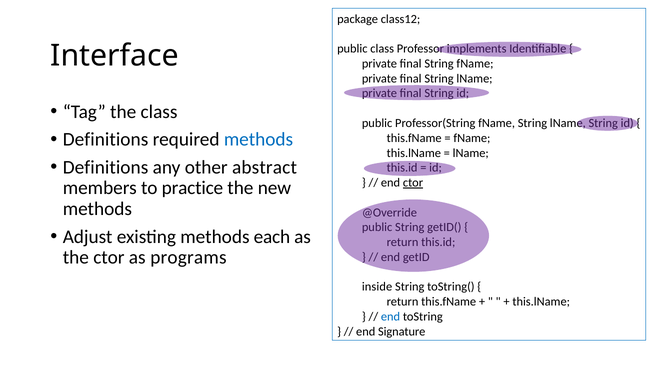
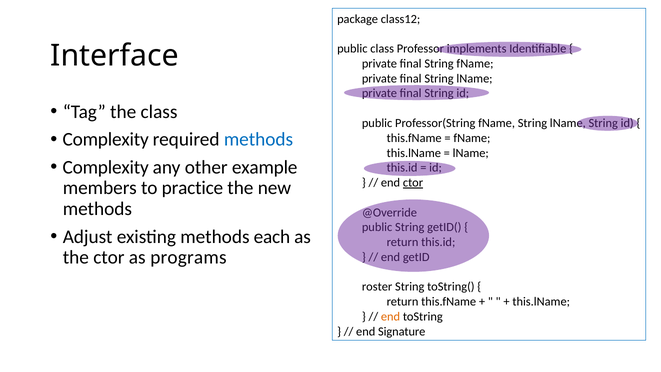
Definitions: Definitions -> Complexity (106, 139)
Definitions: Definitions -> Complexity (106, 167)
abstract: abstract -> example (265, 167)
inside: inside -> roster (377, 287)
end colour: blue -> orange (390, 316)
